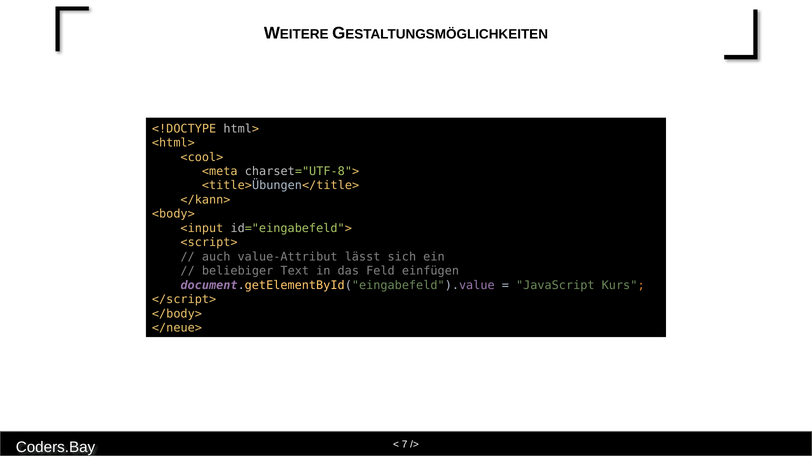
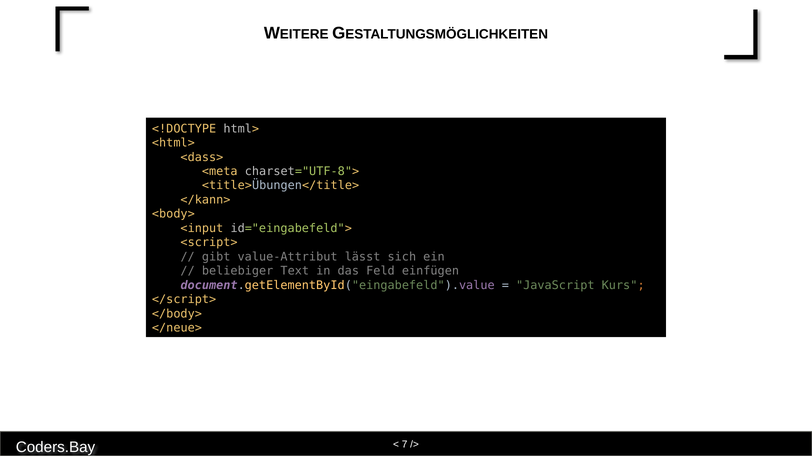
<cool>: <cool> -> <dass> (202, 157)
auch: auch -> gibt (216, 257)
